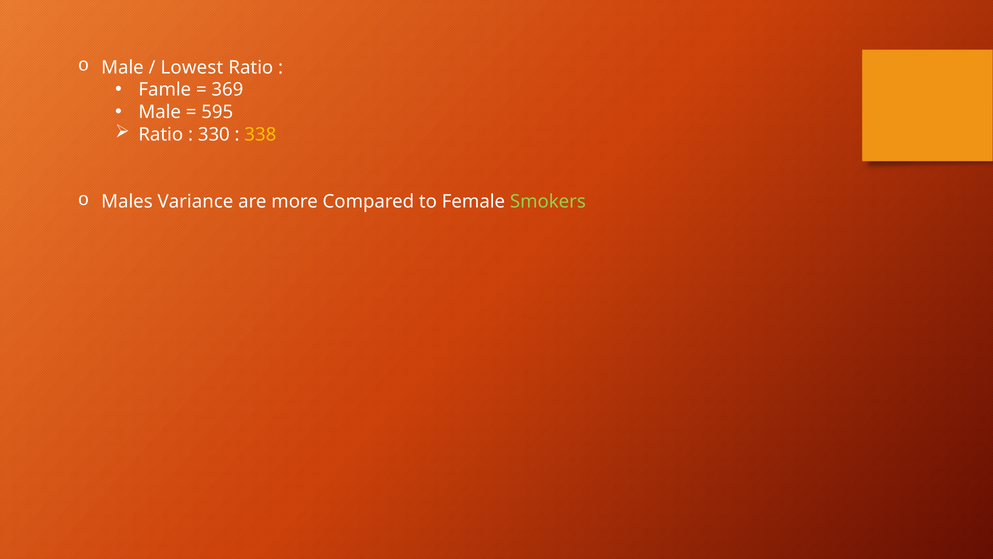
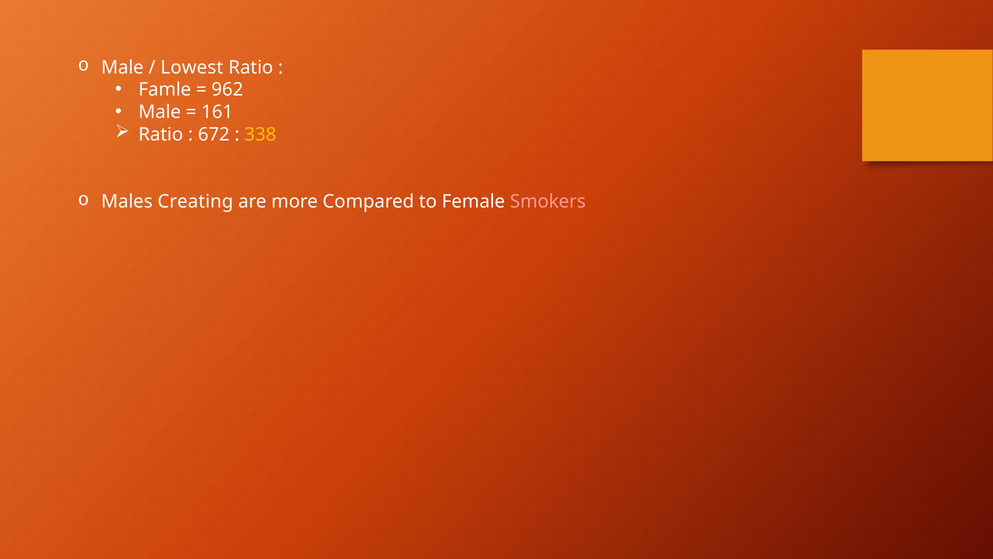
369: 369 -> 962 (227, 90)
595: 595 -> 161 (217, 112)
330: 330 -> 672 (214, 134)
Variance: Variance -> Creating (195, 201)
Smokers colour: light green -> pink (548, 201)
